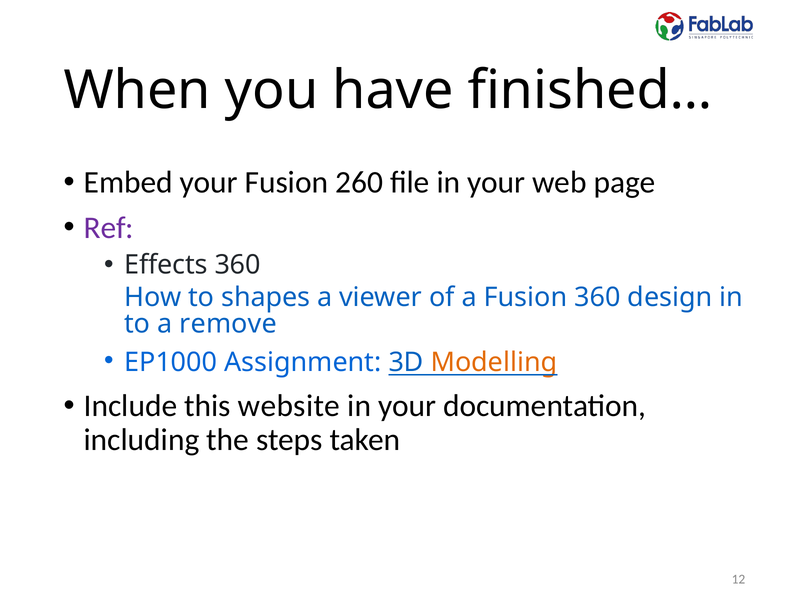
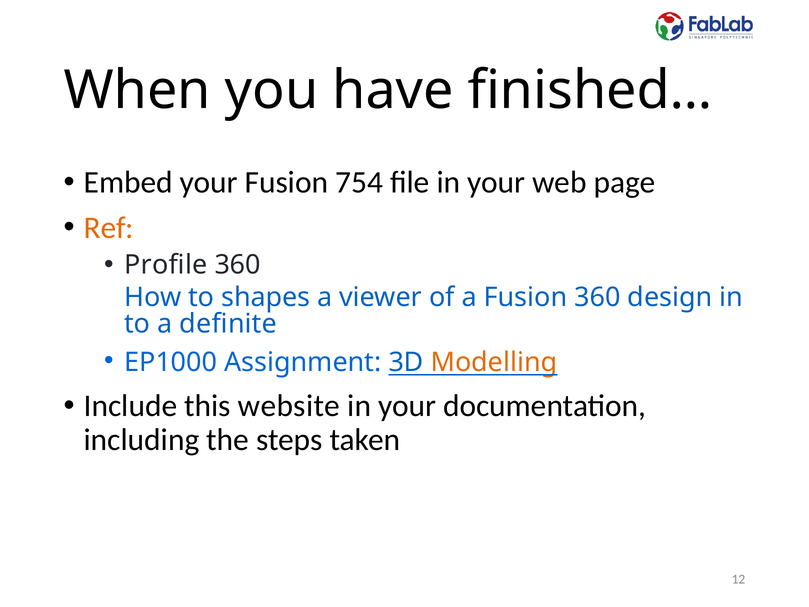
260: 260 -> 754 (359, 182)
Ref colour: purple -> orange (109, 228)
Effects: Effects -> Profile (166, 265)
remove: remove -> definite (228, 324)
